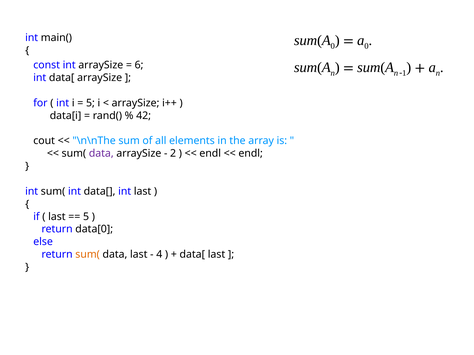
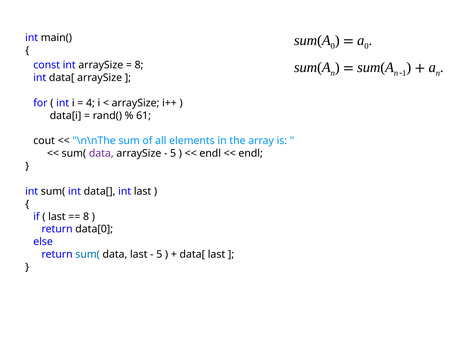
6: 6 -> 8 (139, 65)
5: 5 -> 4 (90, 103)
42: 42 -> 61 (144, 116)
2: 2 -> 5 (173, 154)
5: 5 -> 8 (86, 217)
sum( colour: orange -> blue (88, 255)
4: 4 -> 5 (159, 255)
